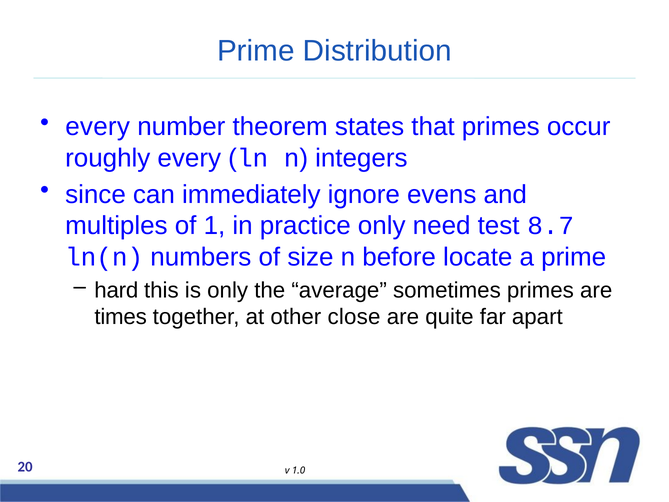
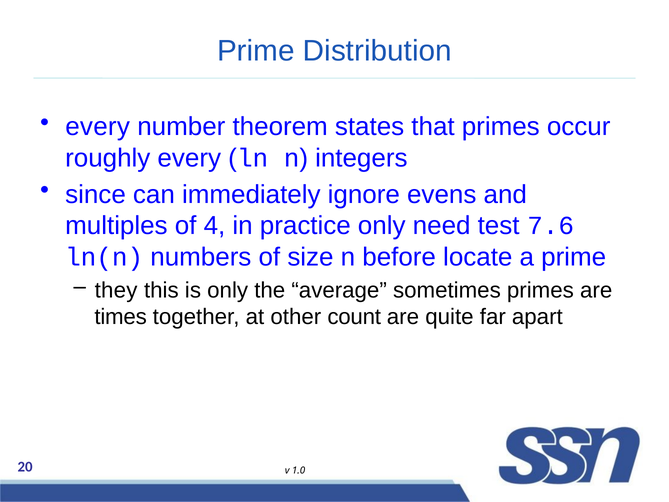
1: 1 -> 4 (214, 226)
8.7: 8.7 -> 7.6 (551, 226)
hard: hard -> they (116, 290)
close: close -> count (354, 317)
